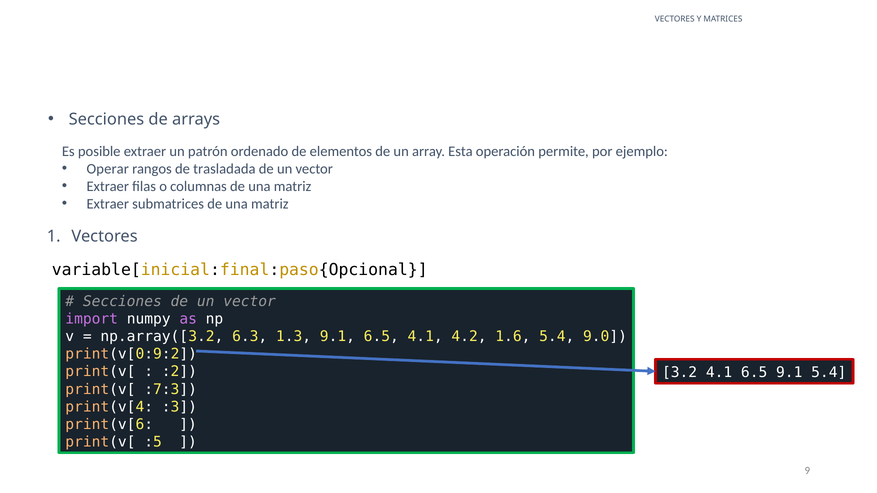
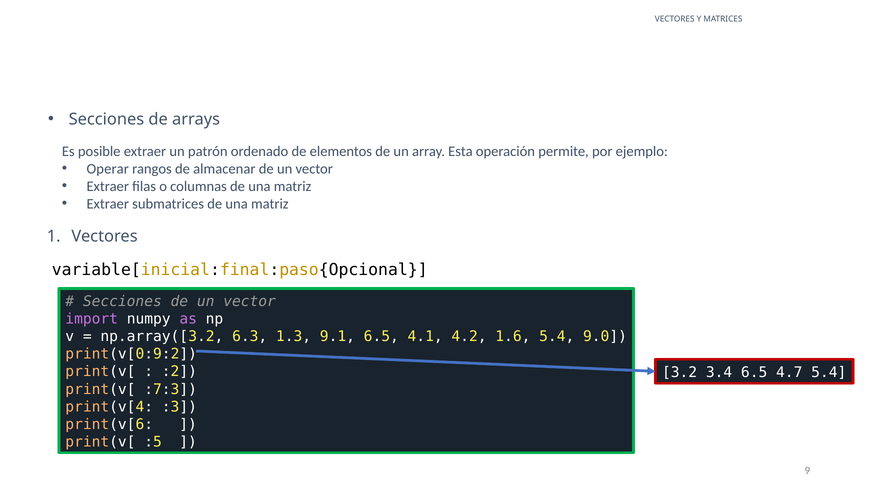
trasladada: trasladada -> almacenar (224, 169)
3.2 4.1: 4.1 -> 3.4 (719, 373)
6.5 9.1: 9.1 -> 4.7 (789, 373)
